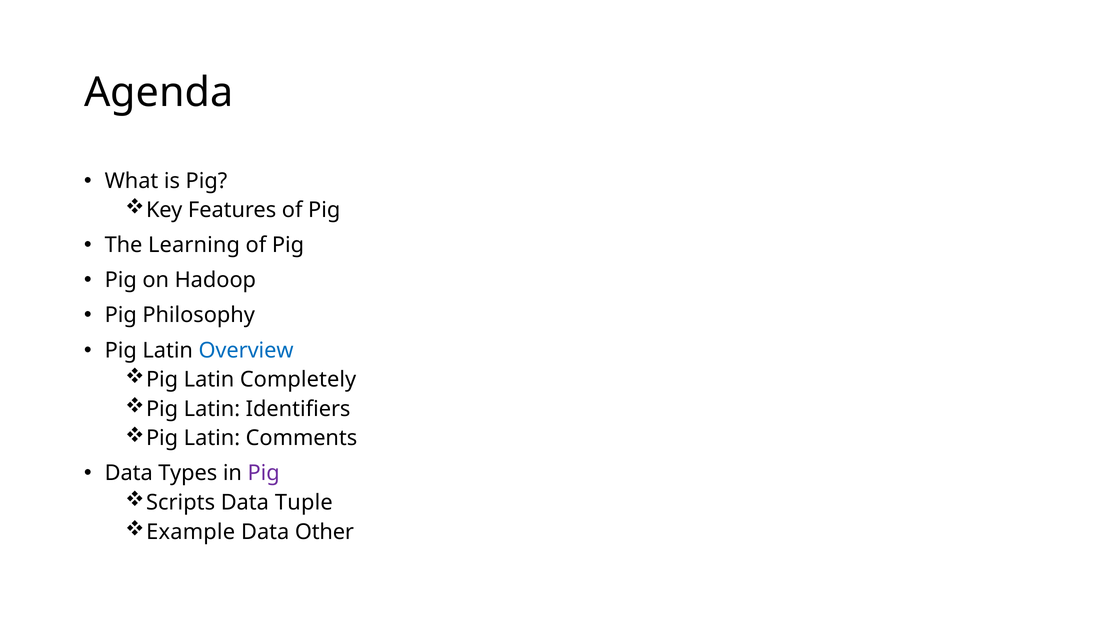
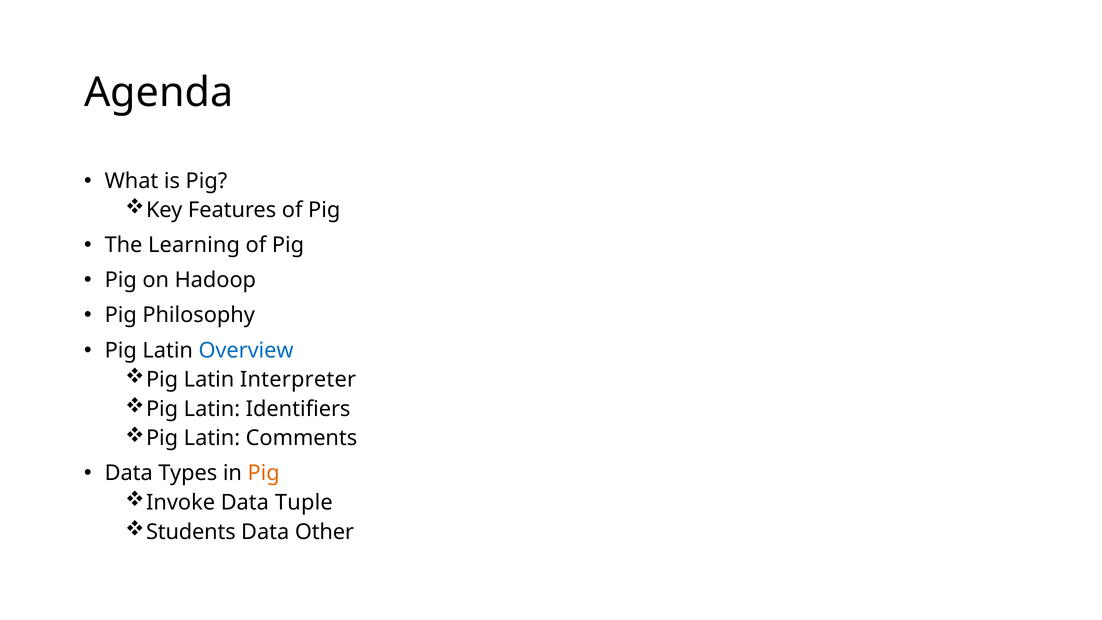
Completely: Completely -> Interpreter (298, 380)
Pig colour: purple -> orange (264, 473)
Scripts: Scripts -> Invoke (181, 502)
Example: Example -> Students (191, 532)
